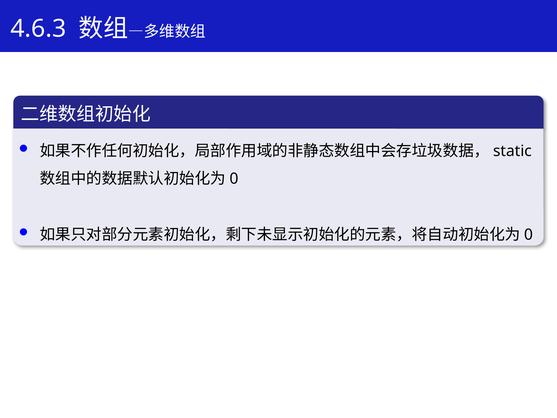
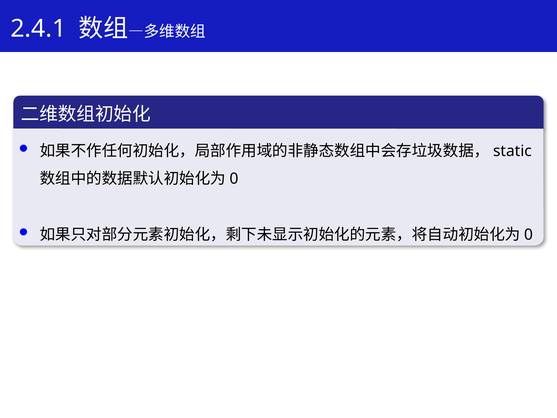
4.6.3: 4.6.3 -> 2.4.1 (38, 29)
